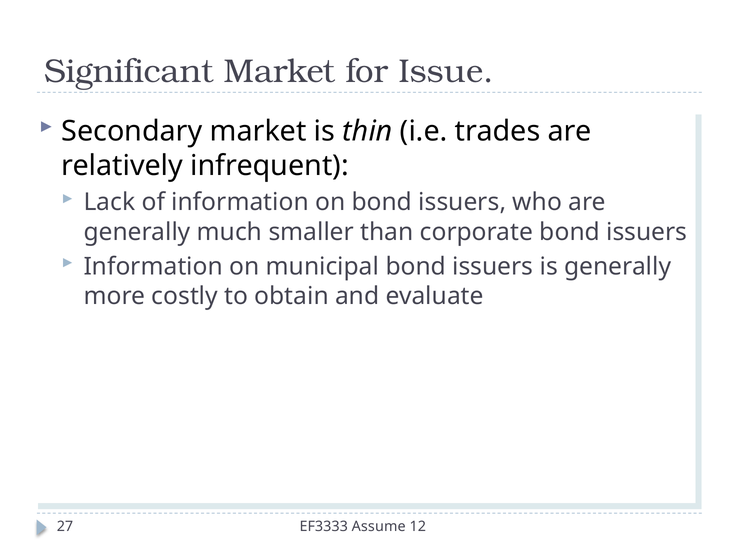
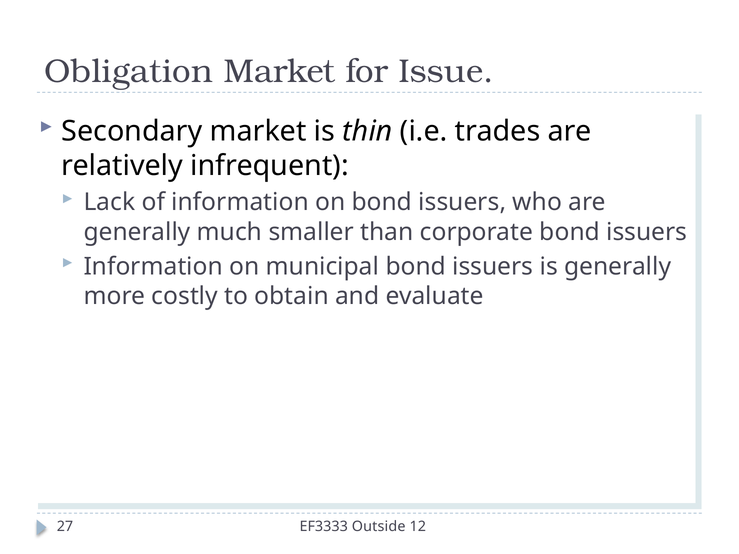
Significant: Significant -> Obligation (129, 71)
Assume: Assume -> Outside (379, 527)
